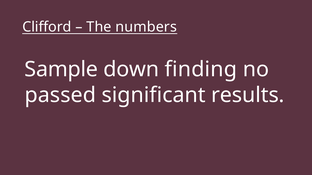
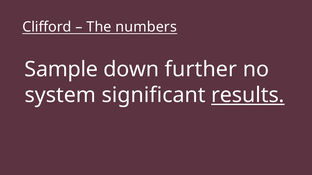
finding: finding -> further (201, 70)
passed: passed -> system (60, 95)
results underline: none -> present (248, 95)
